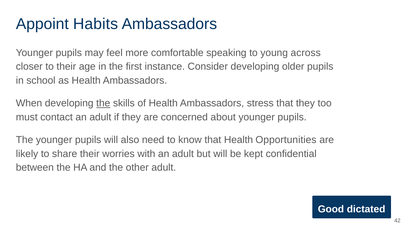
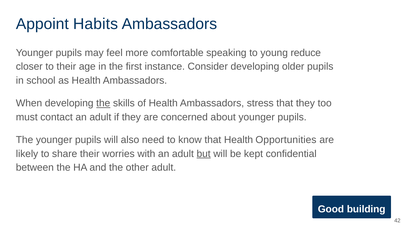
across: across -> reduce (306, 53)
but underline: none -> present (204, 154)
dictated: dictated -> building (366, 209)
